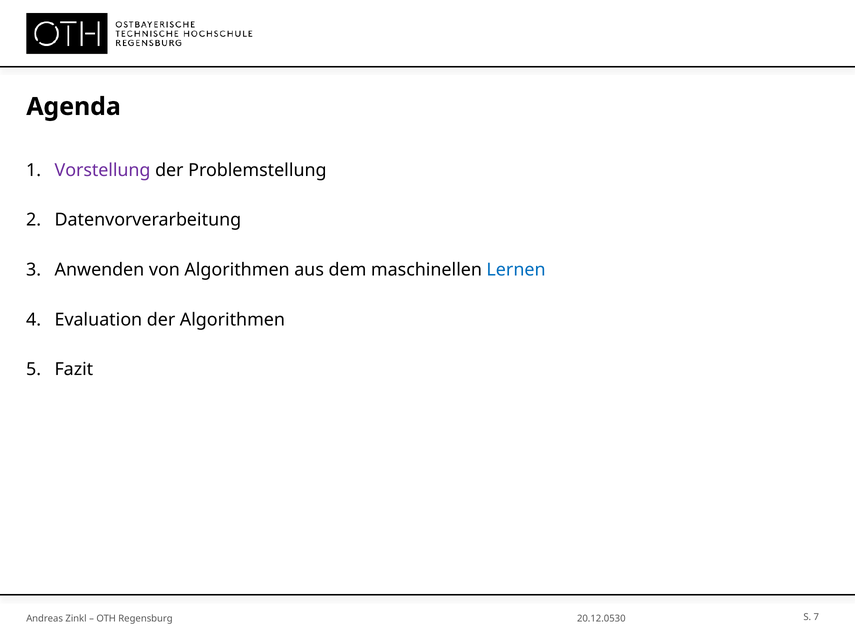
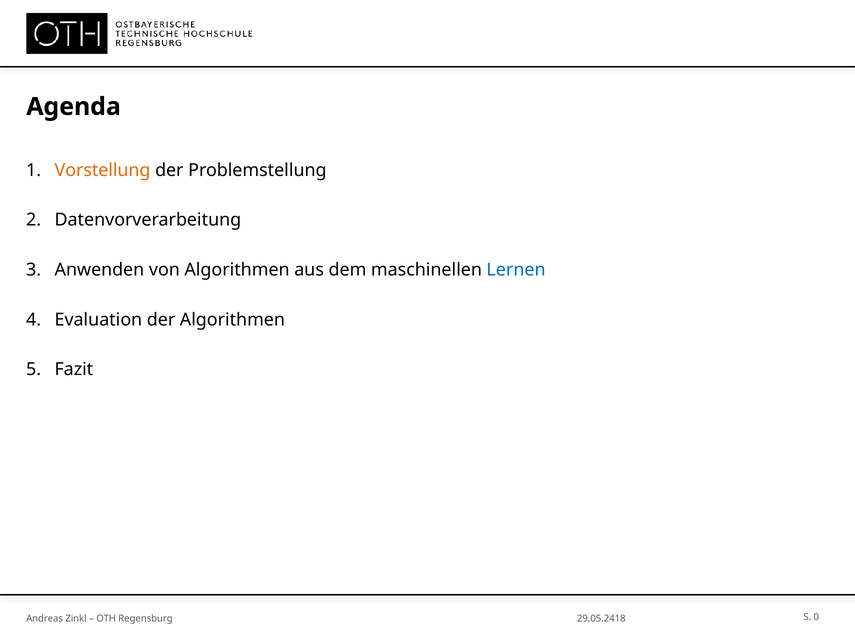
Vorstellung colour: purple -> orange (103, 170)
20.12.0530: 20.12.0530 -> 29.05.2418 (601, 619)
7: 7 -> 0 (816, 617)
